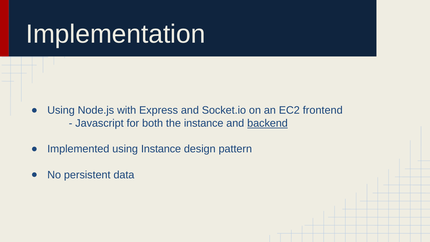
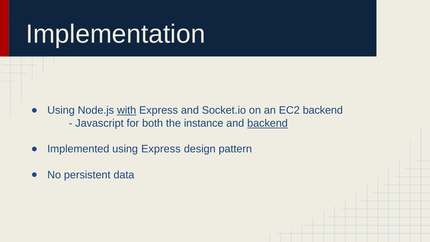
with underline: none -> present (127, 110)
EC2 frontend: frontend -> backend (323, 110)
using Instance: Instance -> Express (161, 149)
